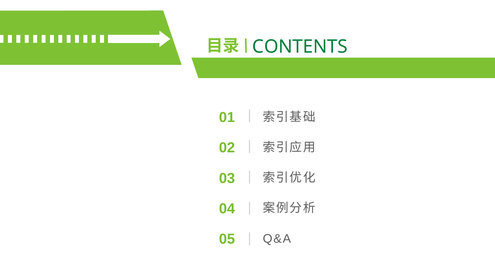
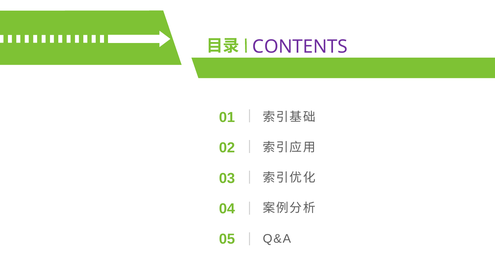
CONTENTS colour: green -> purple (300, 47)
